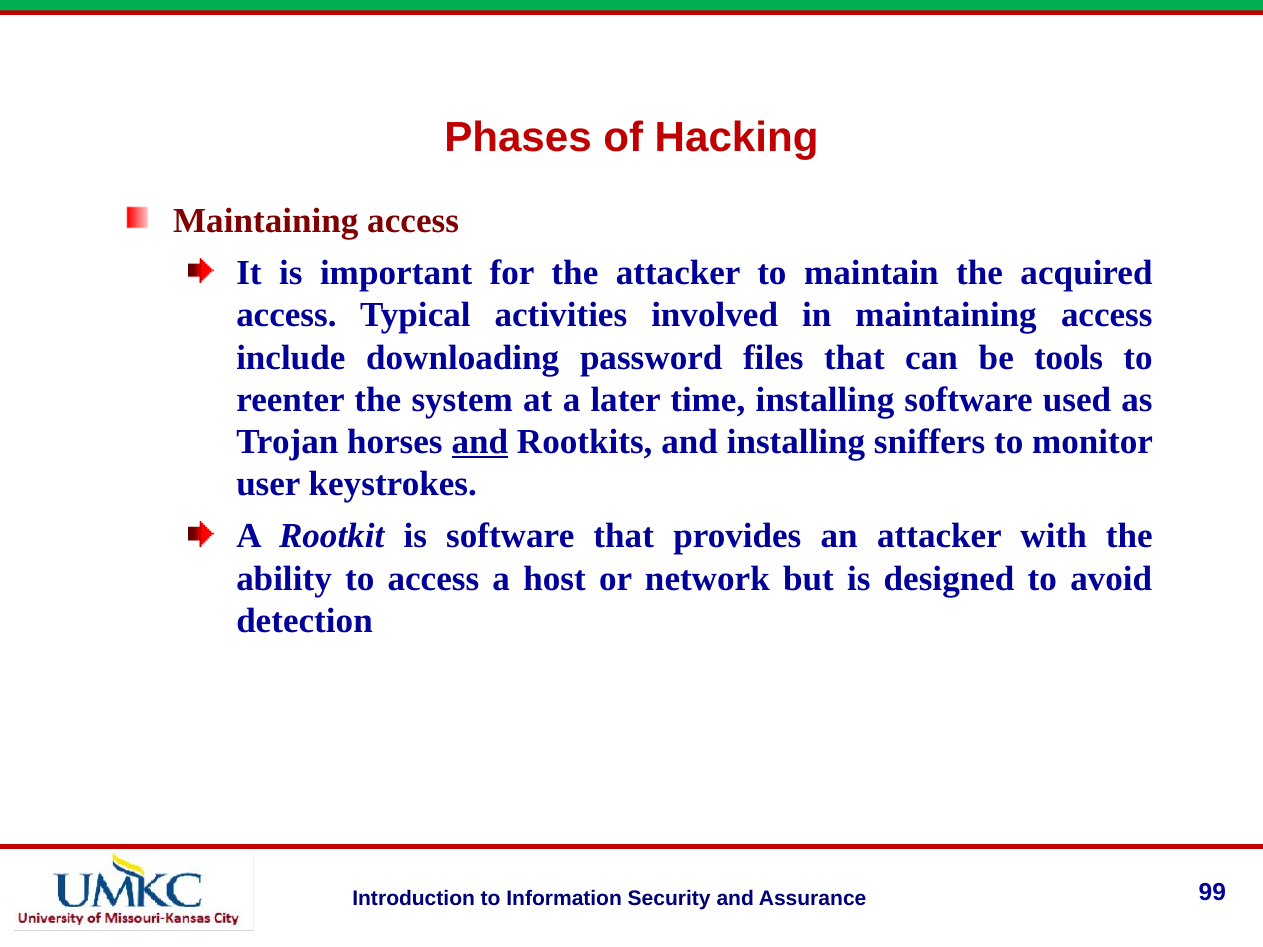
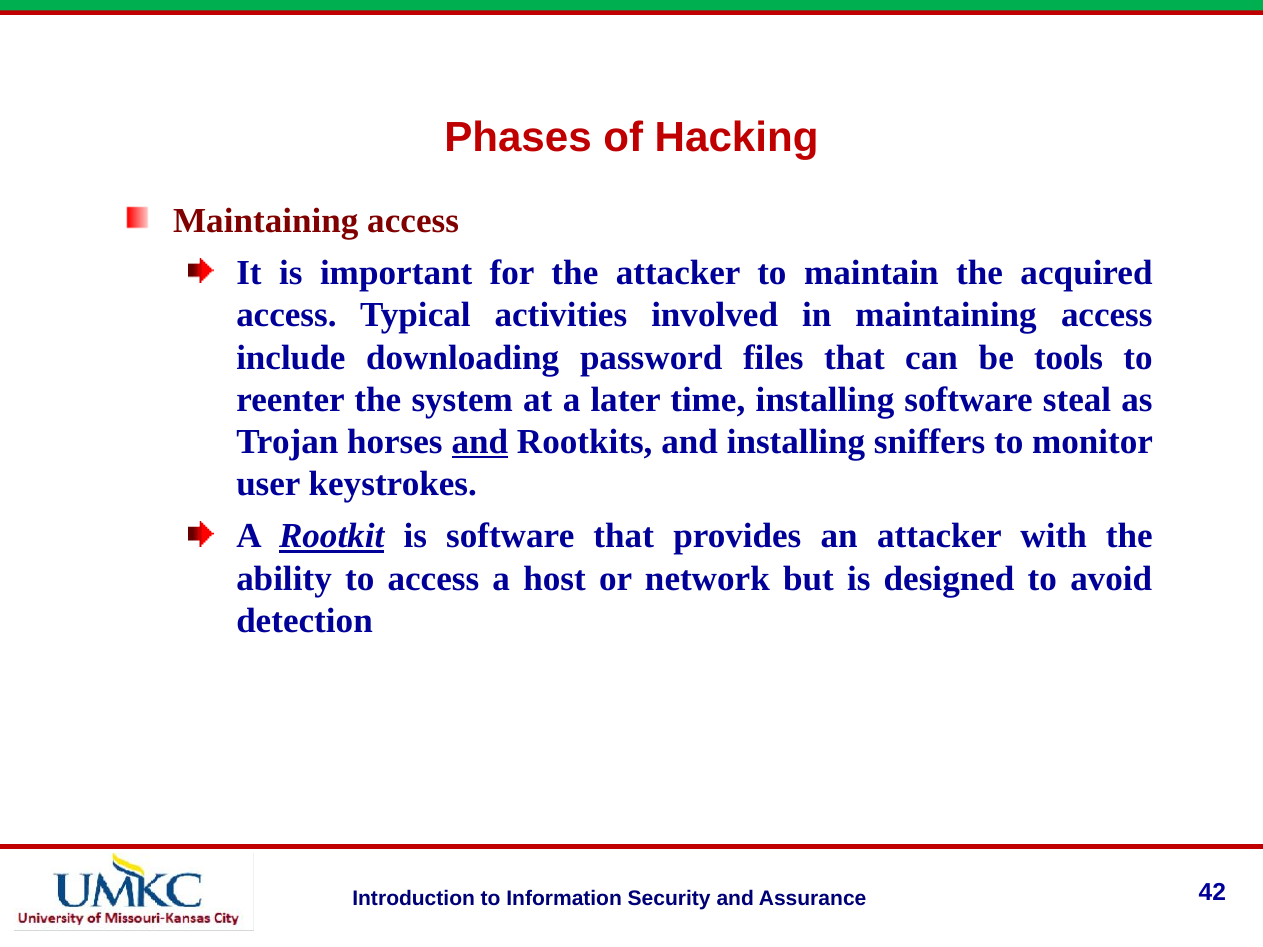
used: used -> steal (1077, 400)
Rootkit underline: none -> present (332, 537)
99: 99 -> 42 (1212, 893)
